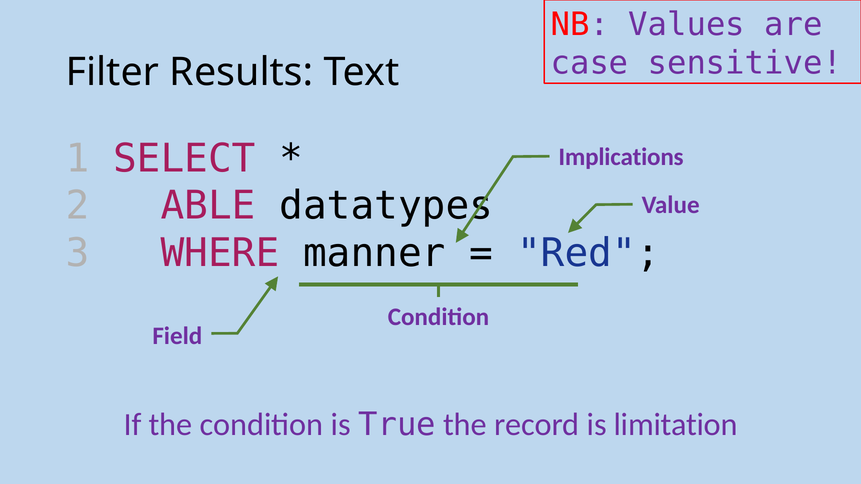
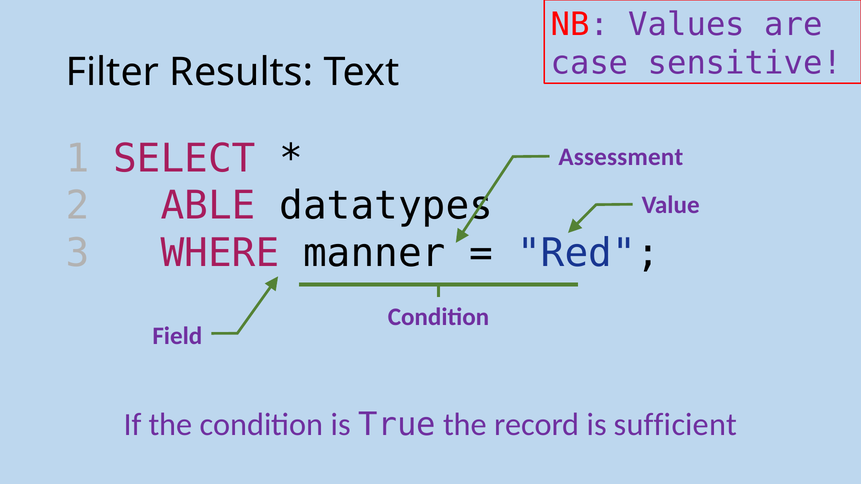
Implications: Implications -> Assessment (621, 157)
limitation: limitation -> sufficient (675, 425)
